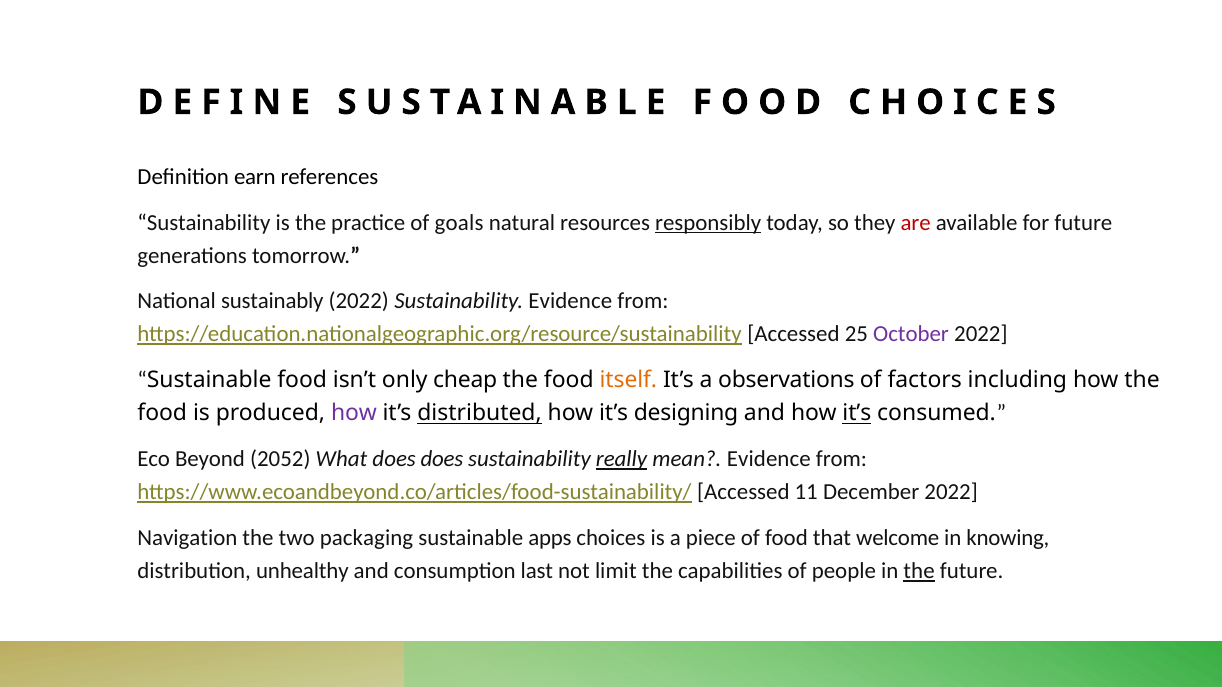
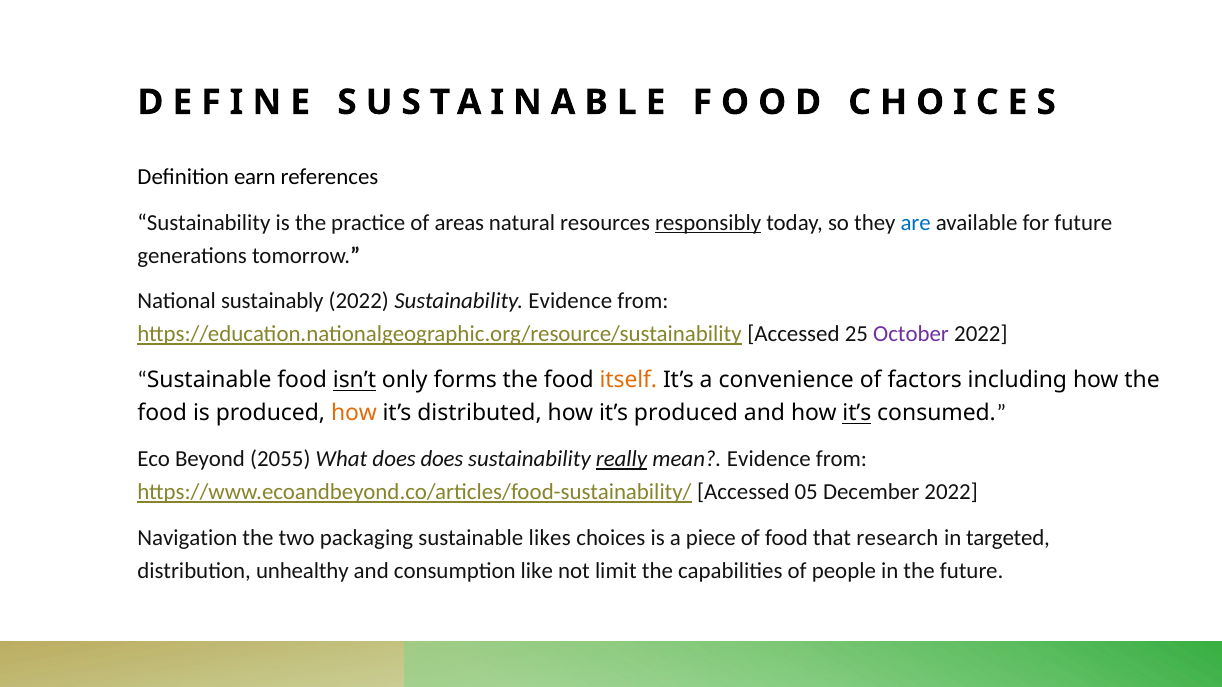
goals: goals -> areas (459, 223)
are colour: red -> blue (916, 223)
isn’t underline: none -> present (355, 381)
cheap: cheap -> forms (465, 381)
observations: observations -> convenience (786, 381)
how colour: purple -> orange (354, 414)
distributed underline: present -> none (480, 414)
it’s designing: designing -> produced (686, 414)
2052: 2052 -> 2055 (280, 459)
11: 11 -> 05 (806, 492)
apps: apps -> likes (550, 539)
welcome: welcome -> research (897, 539)
knowing: knowing -> targeted (1008, 539)
last: last -> like (537, 572)
the underline: present -> none (919, 572)
